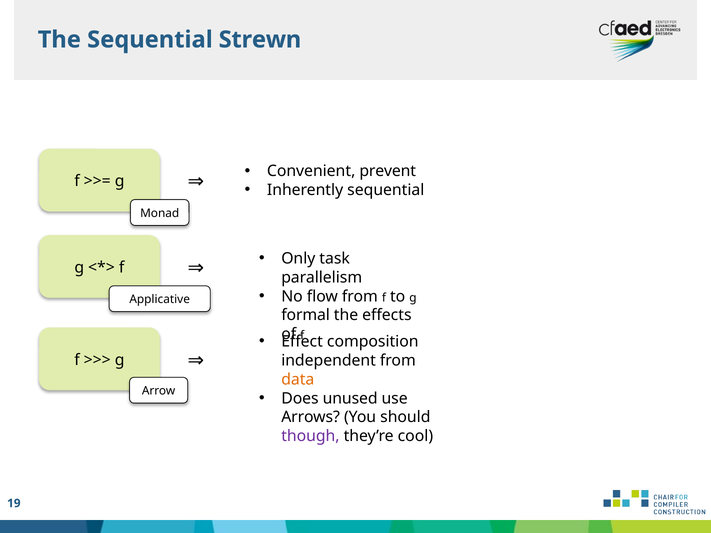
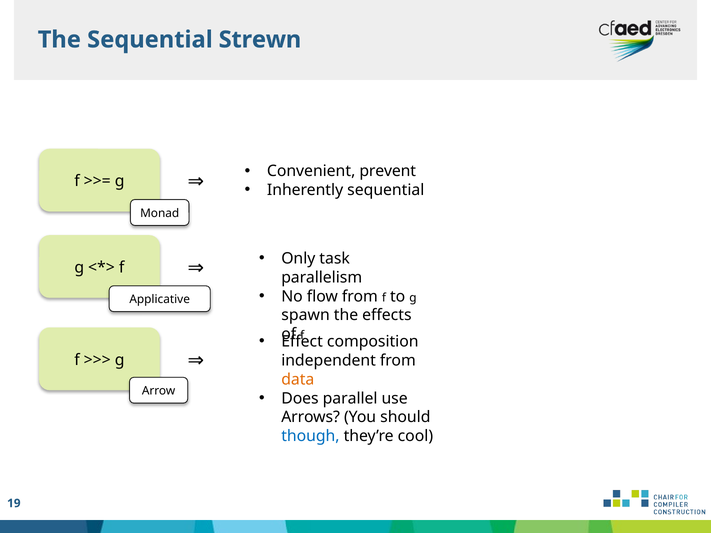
formal: formal -> spawn (306, 315)
unused: unused -> parallel (350, 398)
though colour: purple -> blue (310, 436)
